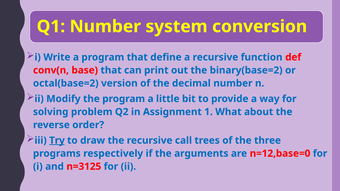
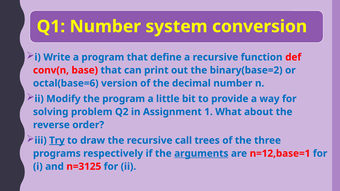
octal(base=2: octal(base=2 -> octal(base=6 (66, 83)
arguments underline: none -> present (201, 154)
n=12,base=0: n=12,base=0 -> n=12,base=1 (280, 154)
